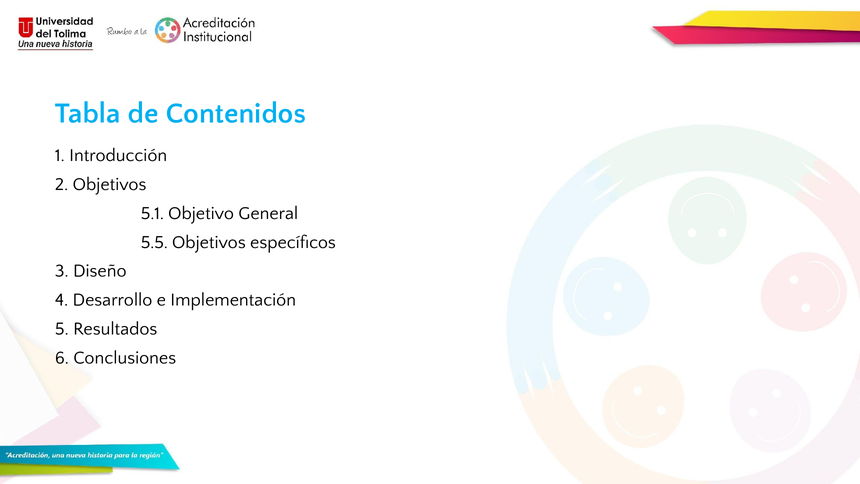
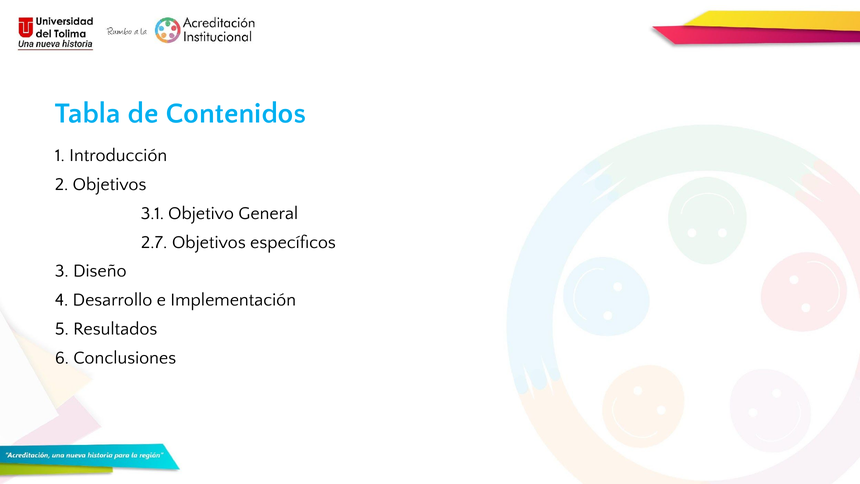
5.1: 5.1 -> 3.1 (152, 213)
5.5: 5.5 -> 2.7 (154, 242)
